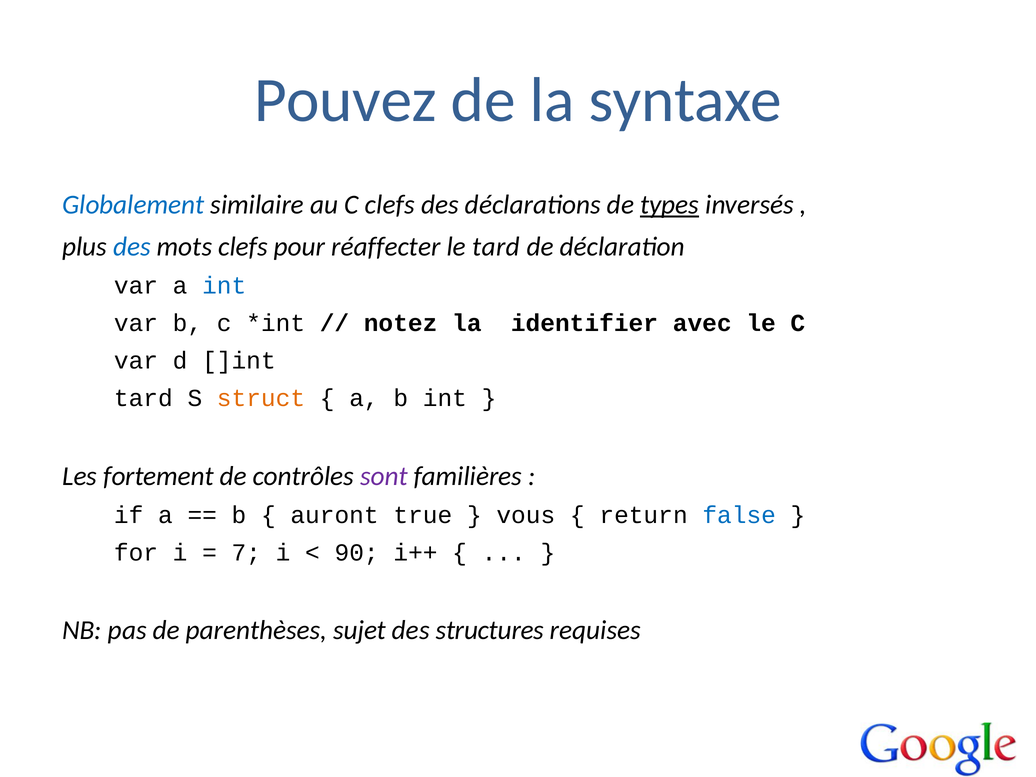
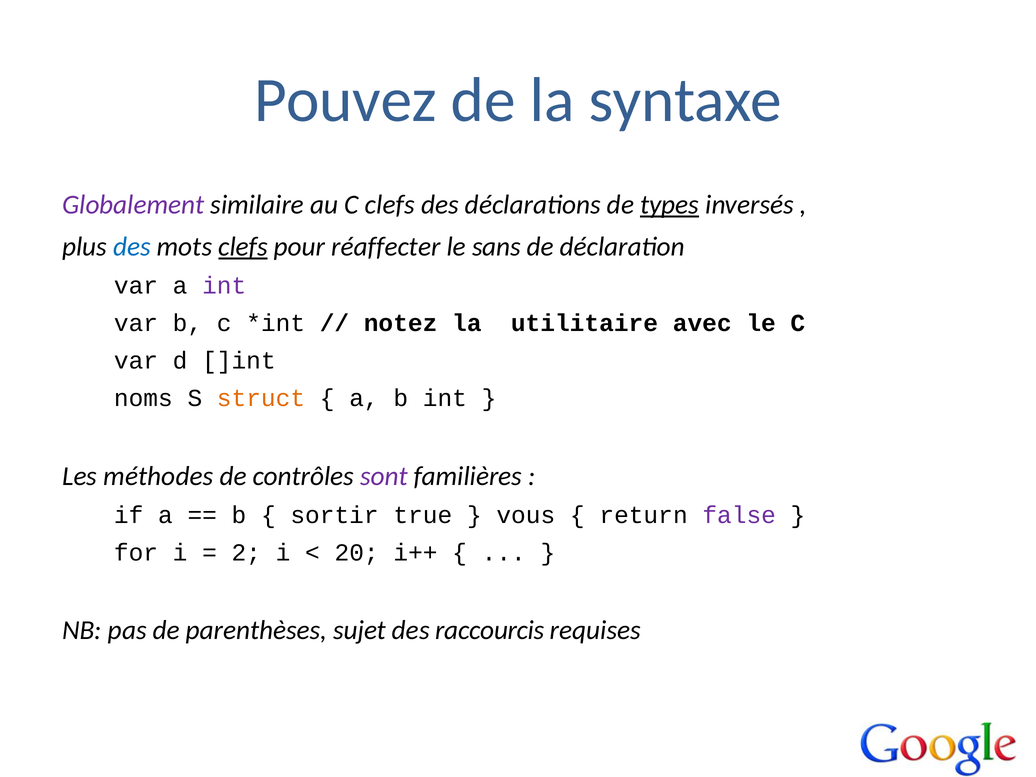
Globalement colour: blue -> purple (133, 205)
clefs underline: none -> present (243, 247)
le tard: tard -> sans (496, 247)
int colour: blue -> purple (224, 286)
identifier: identifier -> utilitaire (584, 323)
tard: tard -> noms (143, 398)
fortement: fortement -> méthodes (158, 476)
auront: auront -> sortir (335, 515)
false colour: blue -> purple (739, 515)
7: 7 -> 2 (246, 552)
90: 90 -> 20 (357, 552)
structures: structures -> raccourcis (490, 630)
